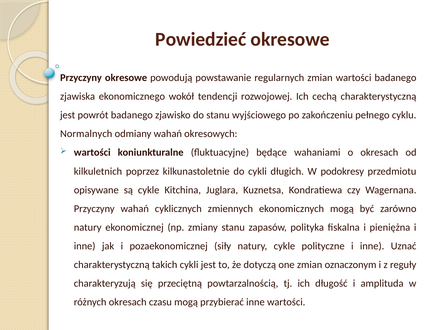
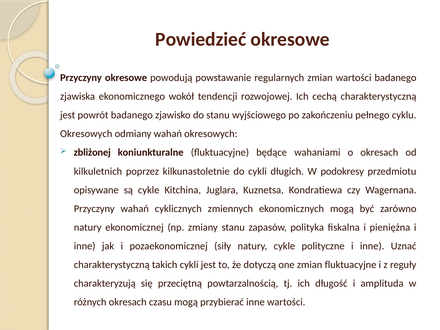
Normalnych: Normalnych -> Okresowych (86, 134)
wartości: wartości -> zbliżonej (92, 153)
zmian oznaczonym: oznaczonym -> fluktuacyjne (351, 265)
